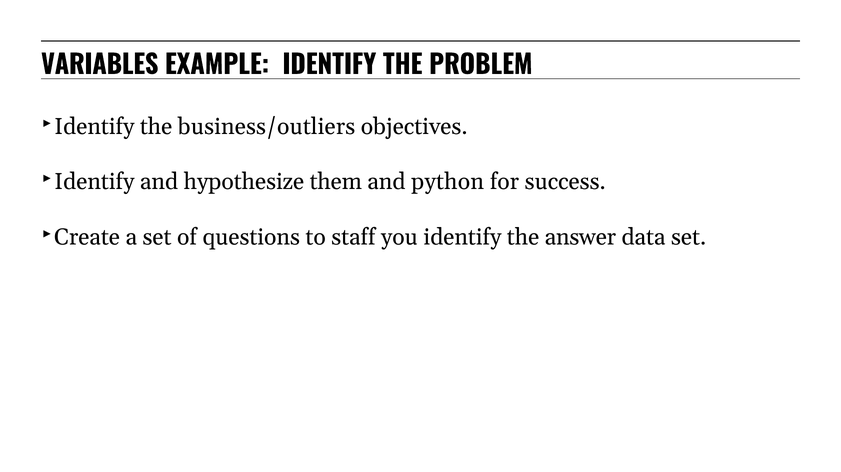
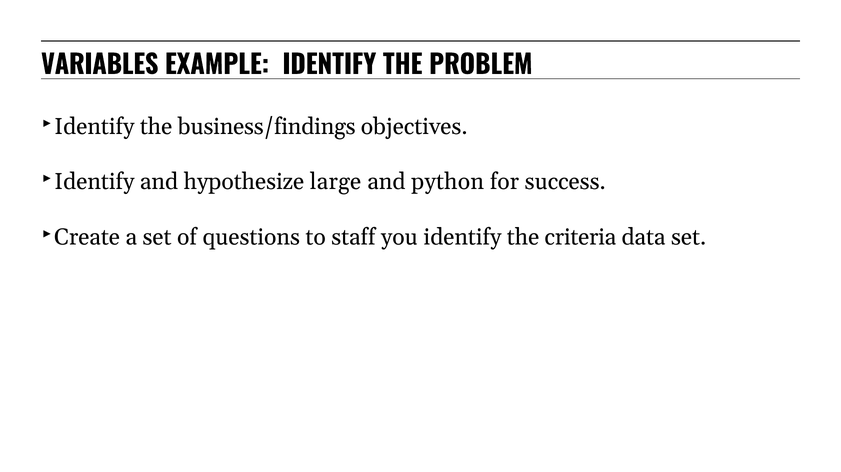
business/outliers: business/outliers -> business/findings (267, 127)
them: them -> large (336, 182)
answer: answer -> criteria (580, 237)
